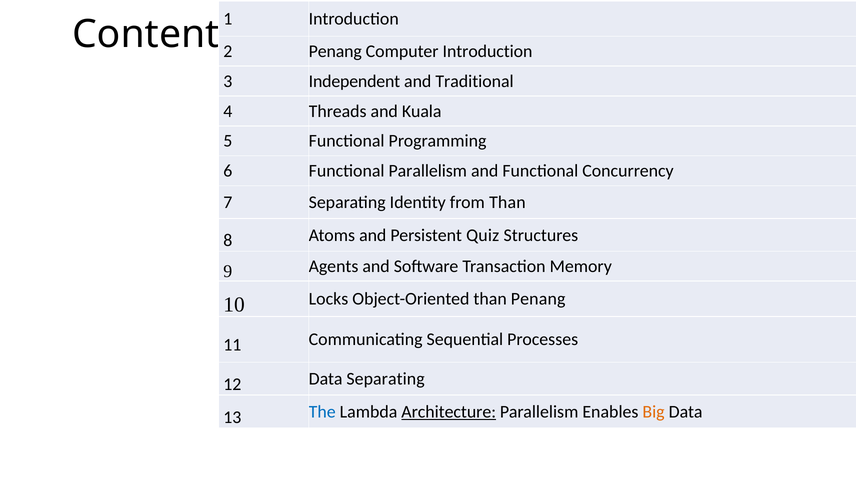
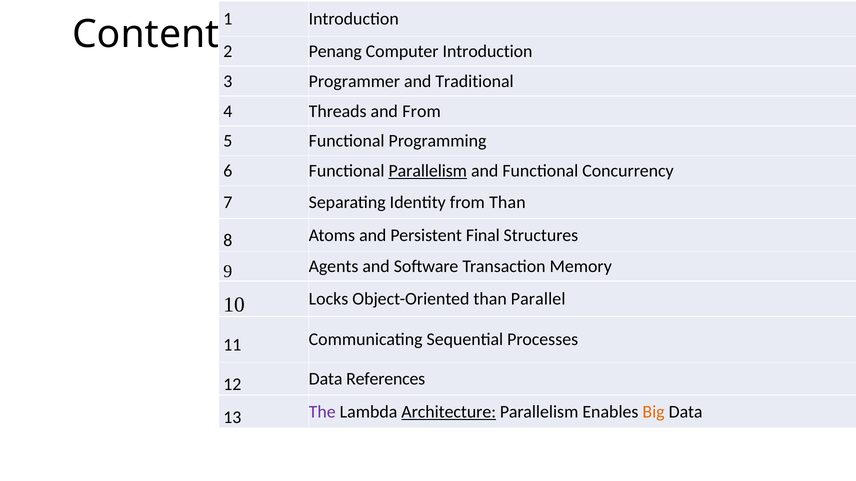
Independent: Independent -> Programmer (354, 81)
and Kuala: Kuala -> From (422, 111)
Parallelism underline: none -> present (428, 171)
Quiz: Quiz -> Final (483, 235)
than Penang: Penang -> Parallel (538, 299)
Data Separating: Separating -> References (386, 379)
The colour: blue -> purple (322, 412)
